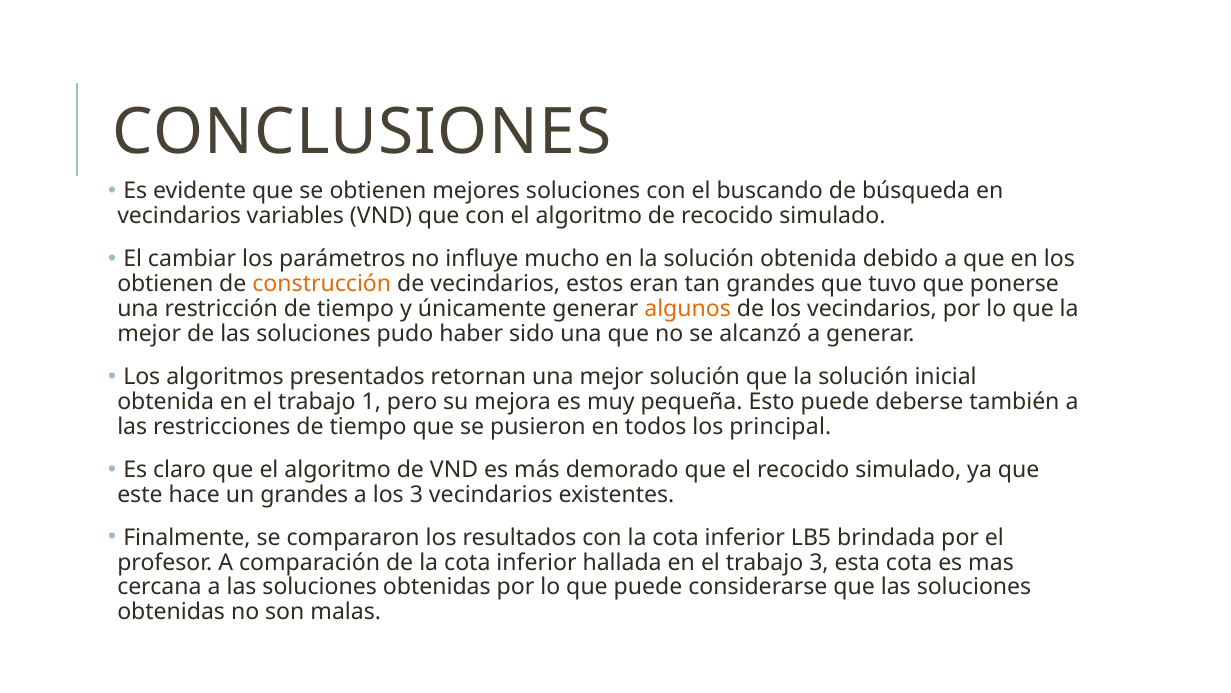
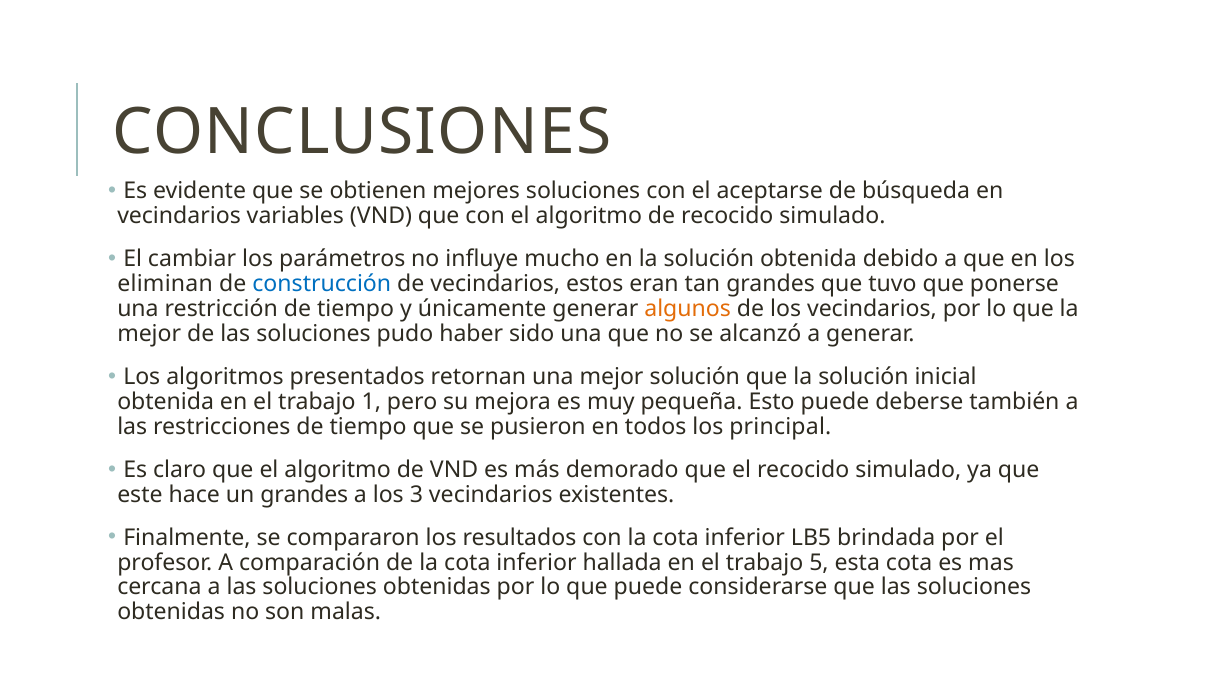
buscando: buscando -> aceptarse (770, 191)
obtienen: obtienen -> eliminan (165, 284)
construcción colour: orange -> blue (322, 284)
trabajo 3: 3 -> 5 (819, 562)
